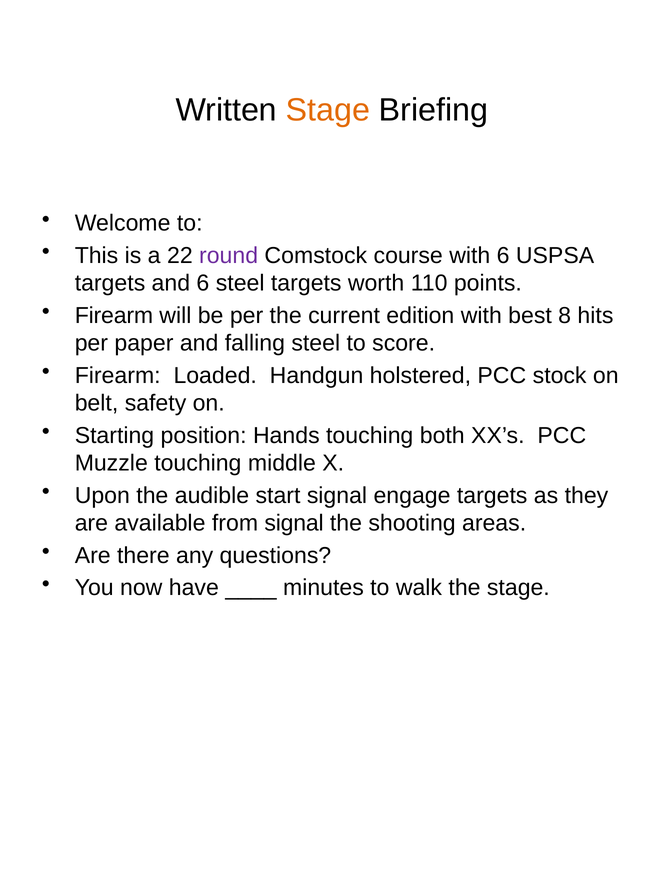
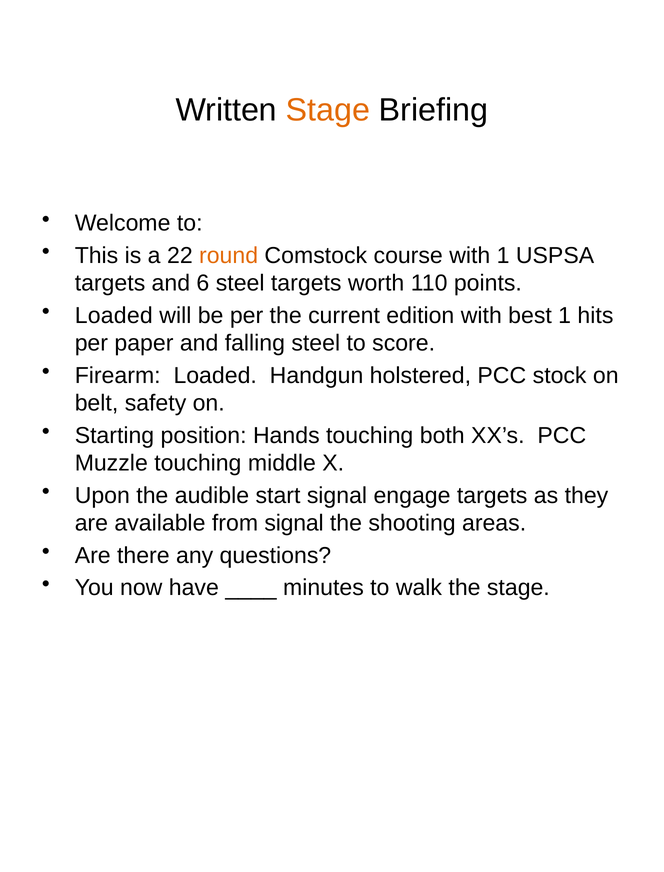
round colour: purple -> orange (229, 255)
with 6: 6 -> 1 (503, 255)
Firearm: Firearm -> Loaded (114, 315)
best 8: 8 -> 1 (565, 315)
